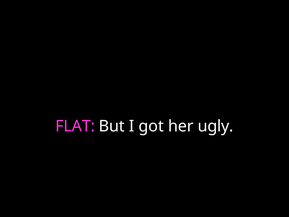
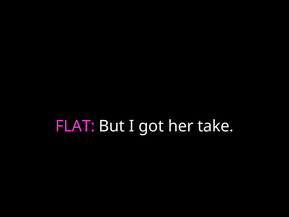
ugly: ugly -> take (216, 126)
